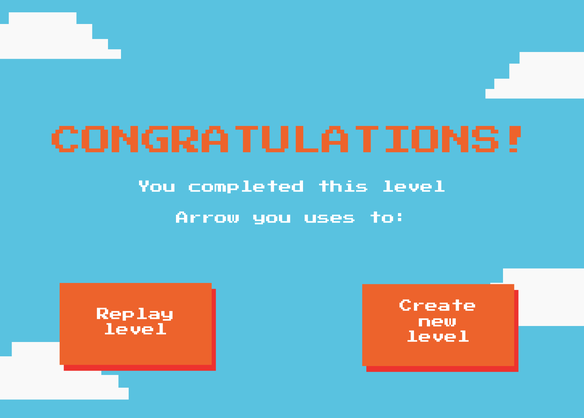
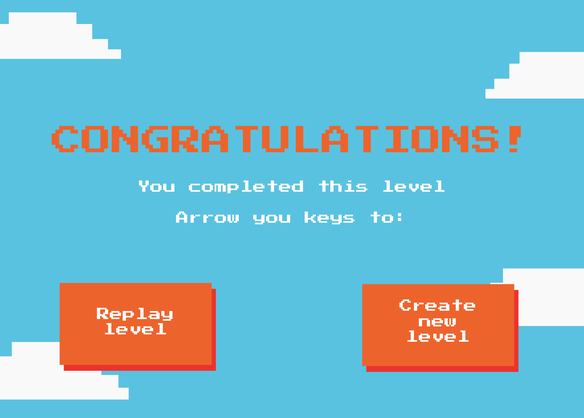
uses: uses -> keys (330, 220)
